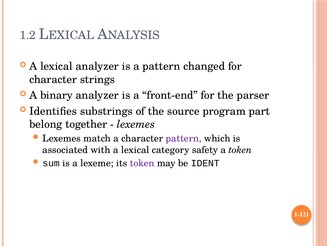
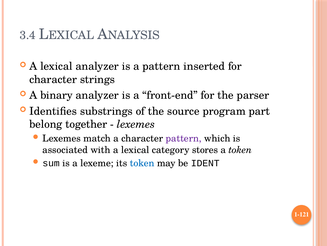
1.2: 1.2 -> 3.4 (28, 35)
changed: changed -> inserted (204, 66)
safety: safety -> stores (205, 149)
token colour: purple -> blue (142, 163)
